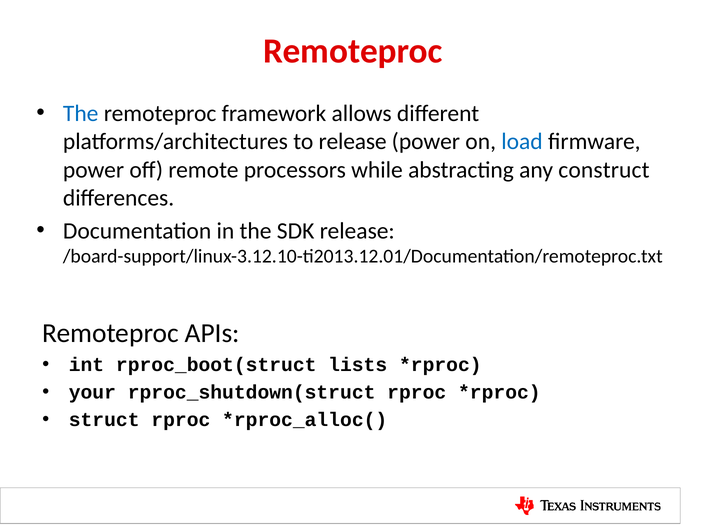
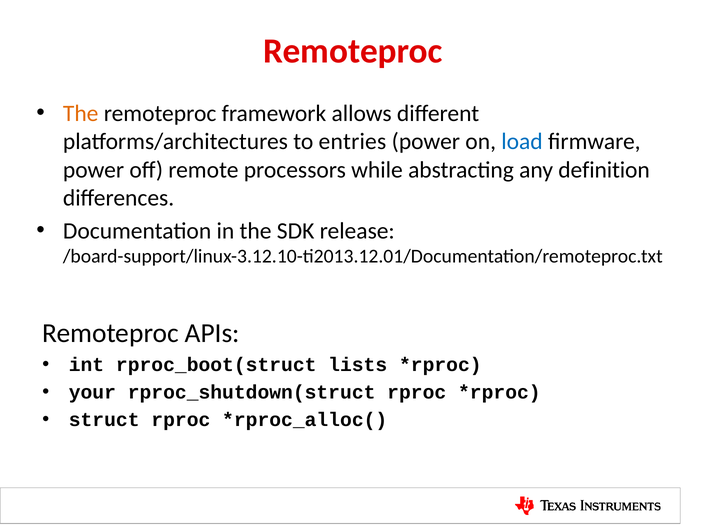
The colour: blue -> orange (81, 113)
to release: release -> entries (352, 142)
construct: construct -> definition (604, 170)
